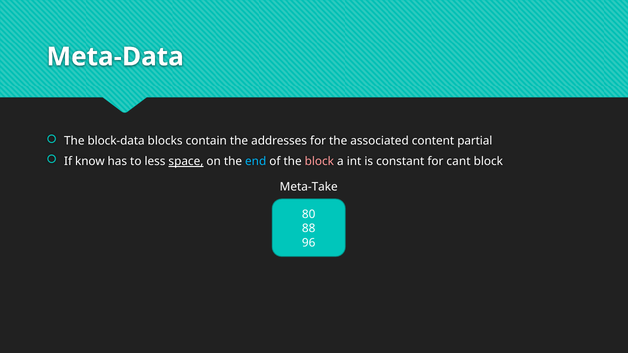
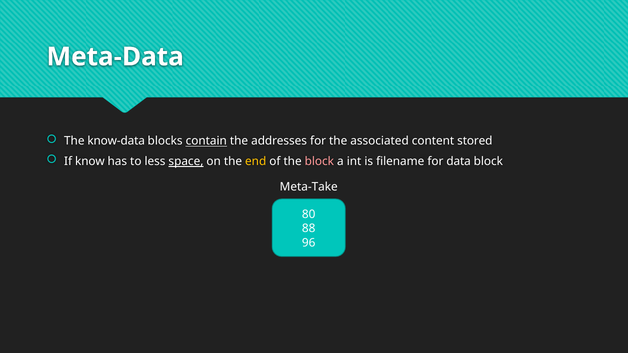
block-data: block-data -> know-data (116, 141)
contain underline: none -> present (206, 141)
partial: partial -> stored (475, 141)
end colour: light blue -> yellow (256, 162)
constant: constant -> filename (400, 162)
cant: cant -> data (459, 162)
